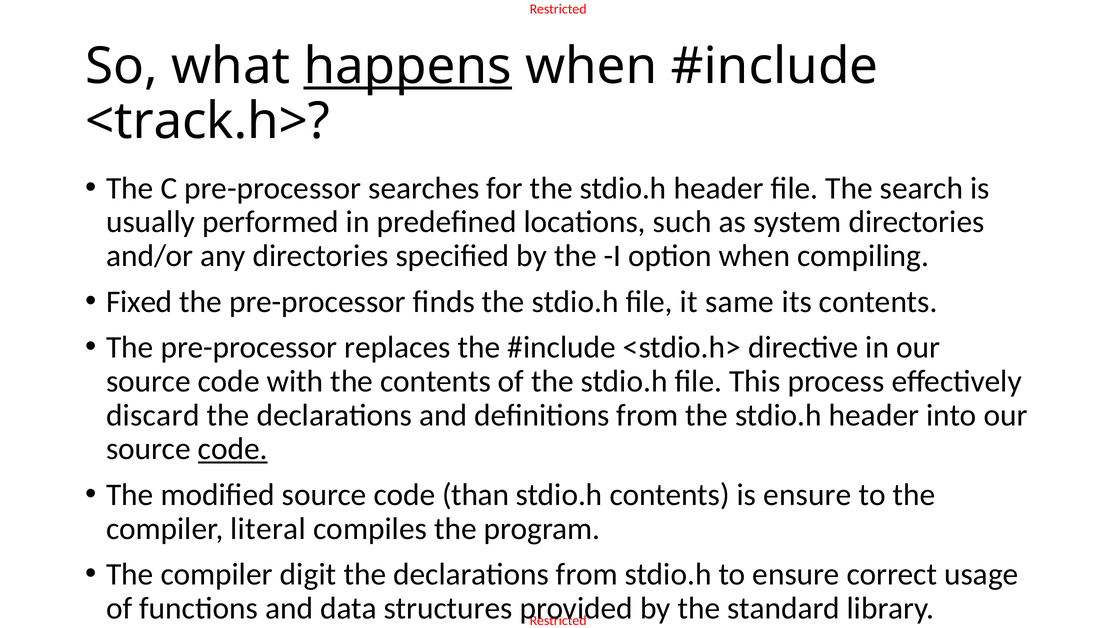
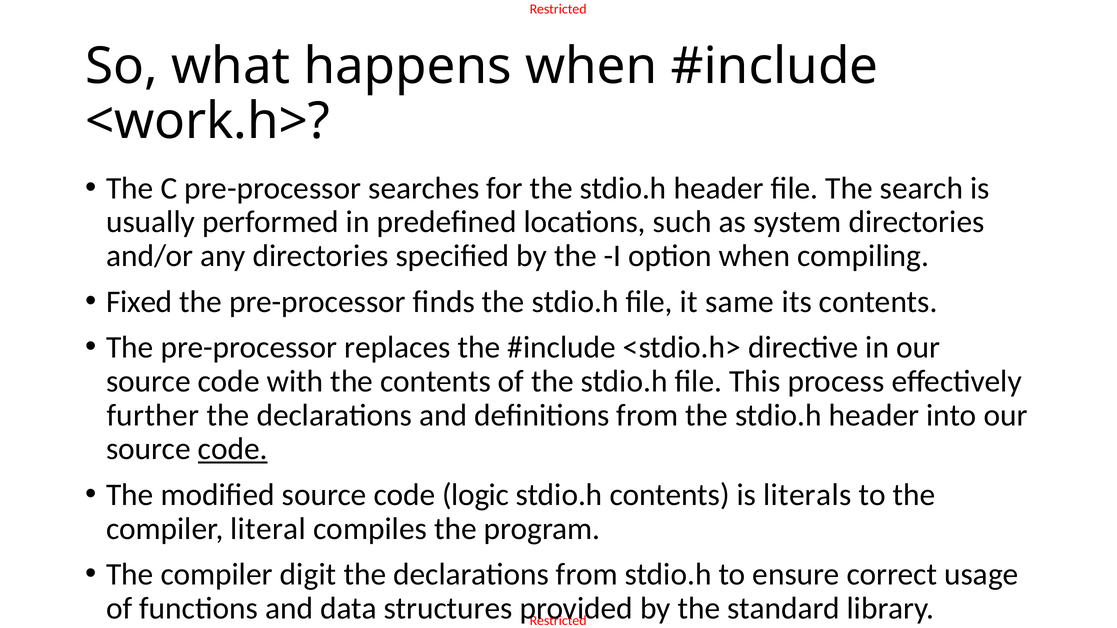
happens underline: present -> none (408, 66)
<track.h>: <track.h> -> <work.h> (208, 121)
discard: discard -> further (153, 415)
than: than -> logic (476, 495)
is ensure: ensure -> literals (807, 495)
